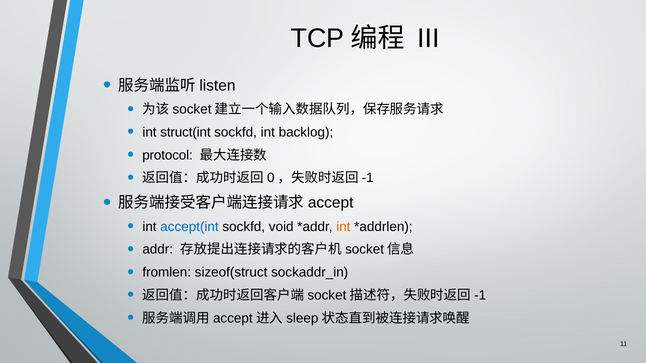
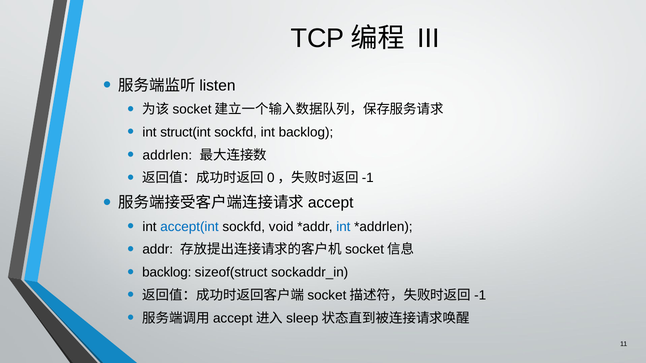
protocol: protocol -> addrlen (167, 155)
int colour: orange -> blue (343, 227)
fromlen: fromlen -> backlog (167, 273)
